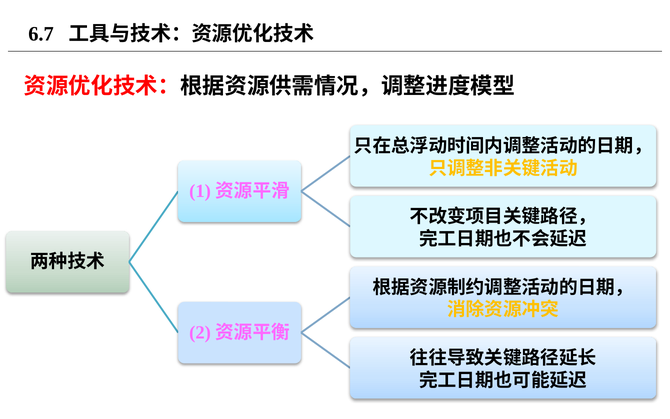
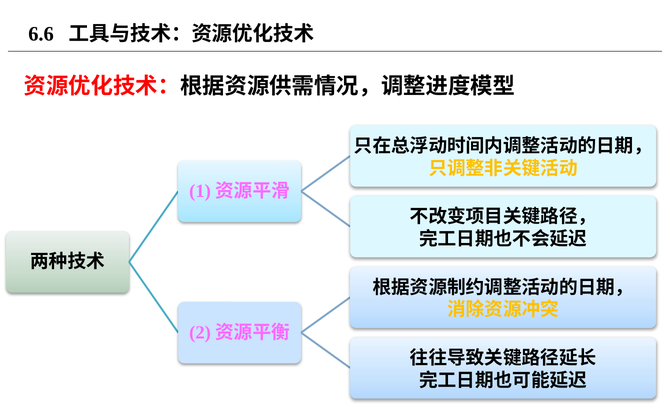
6.7: 6.7 -> 6.6 (41, 34)
